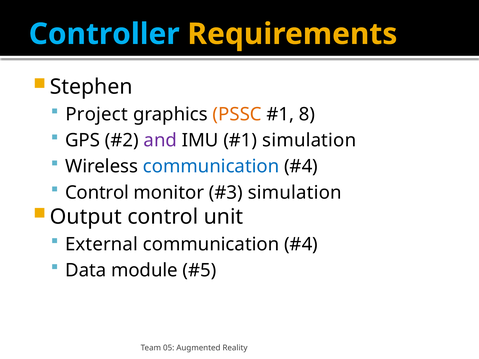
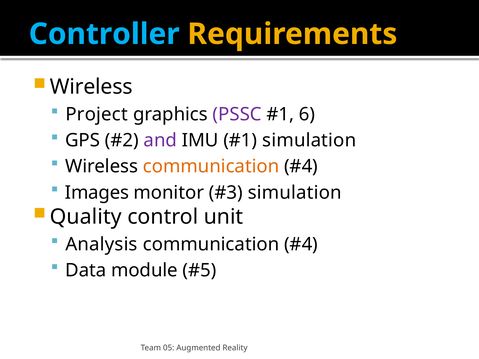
Stephen: Stephen -> Wireless (91, 87)
PSSC colour: orange -> purple (237, 114)
8: 8 -> 6 (307, 114)
communication colour: blue -> orange (211, 167)
Control: Control -> Images (97, 193)
Output: Output -> Quality (86, 217)
External: External -> Analysis (102, 244)
